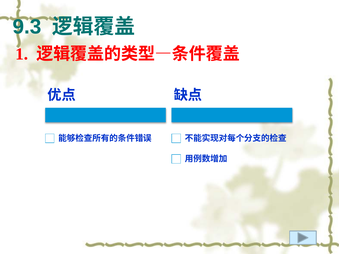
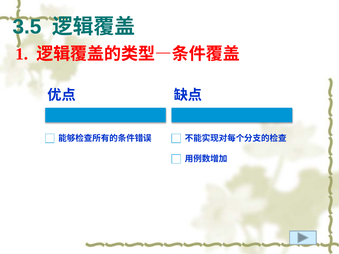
9.3: 9.3 -> 3.5 (27, 27)
